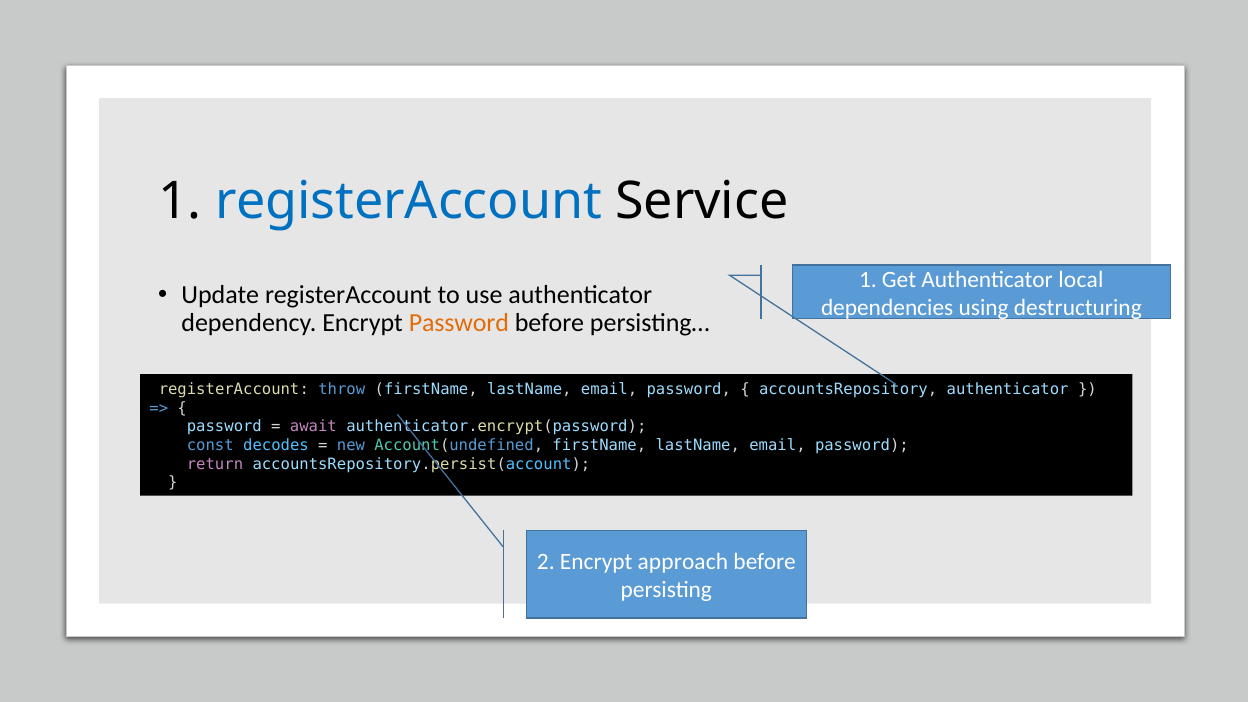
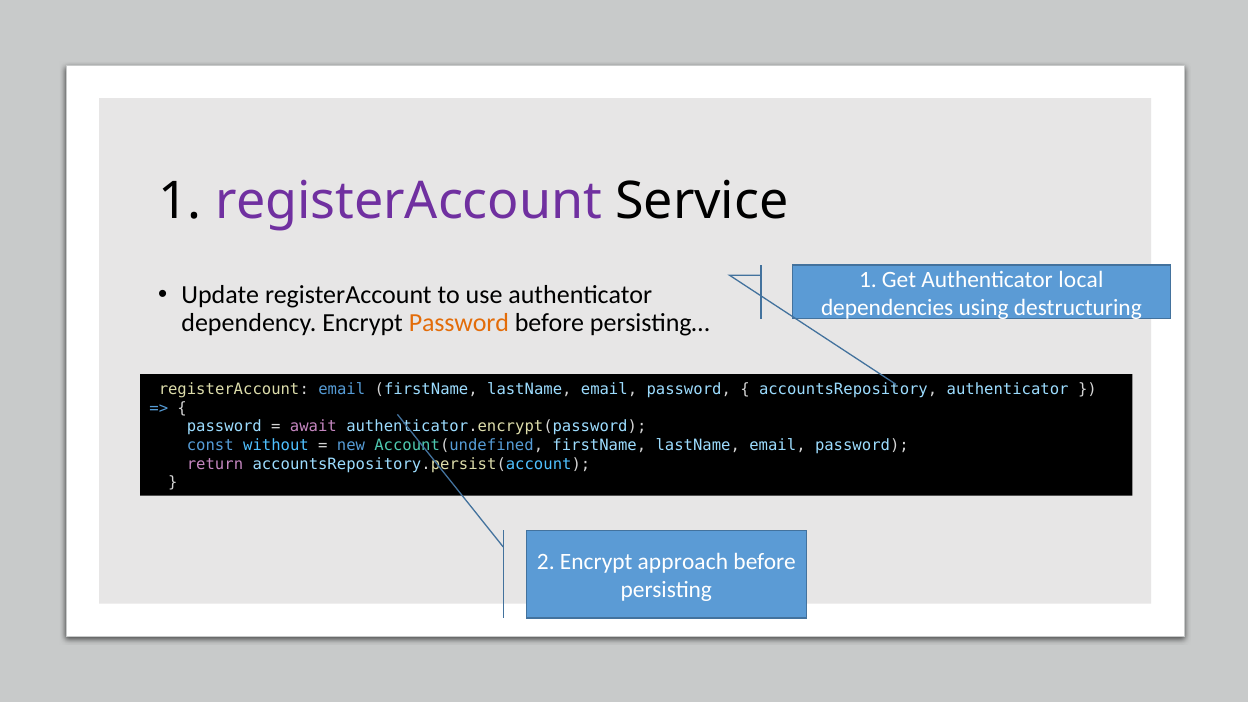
registerAccount colour: blue -> purple (409, 201)
registerAccount throw: throw -> email (342, 389)
decodes: decodes -> without (276, 445)
